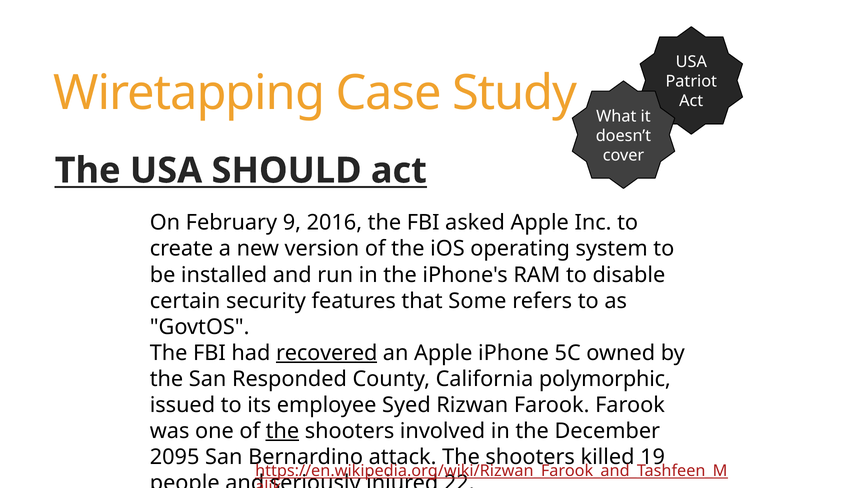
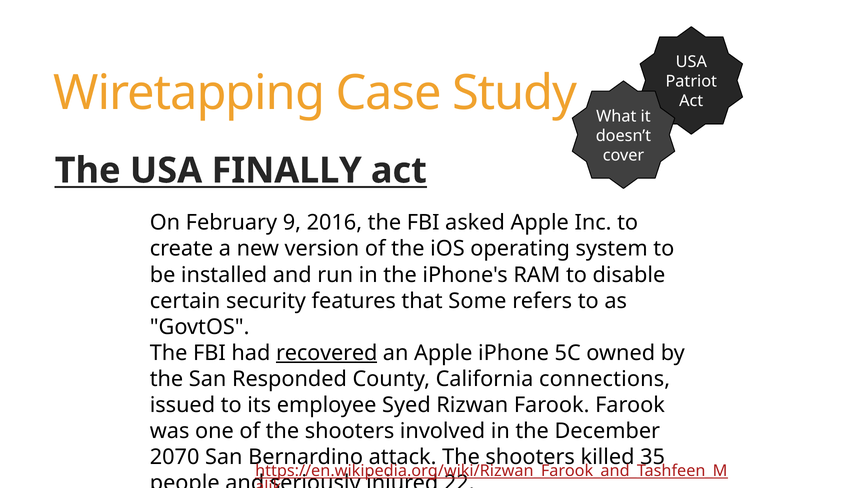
SHOULD: SHOULD -> FINALLY (287, 171)
polymorphic: polymorphic -> connections (605, 379)
the underline: present -> none (282, 431)
2095: 2095 -> 2070 (175, 457)
19: 19 -> 35 (653, 457)
